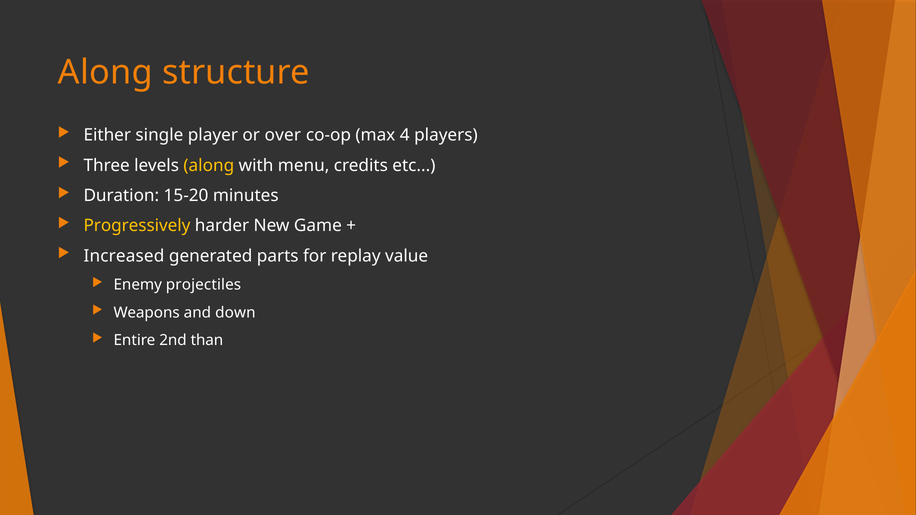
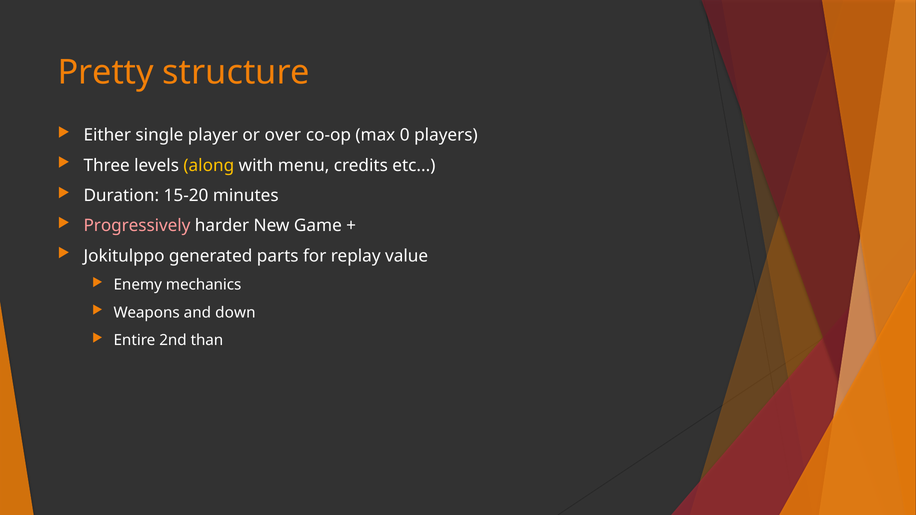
Along: Along -> Pretty (106, 72)
4: 4 -> 0 (405, 135)
Progressively colour: yellow -> pink (137, 226)
Increased: Increased -> Jokitulppo (124, 256)
projectiles: projectiles -> mechanics (204, 285)
